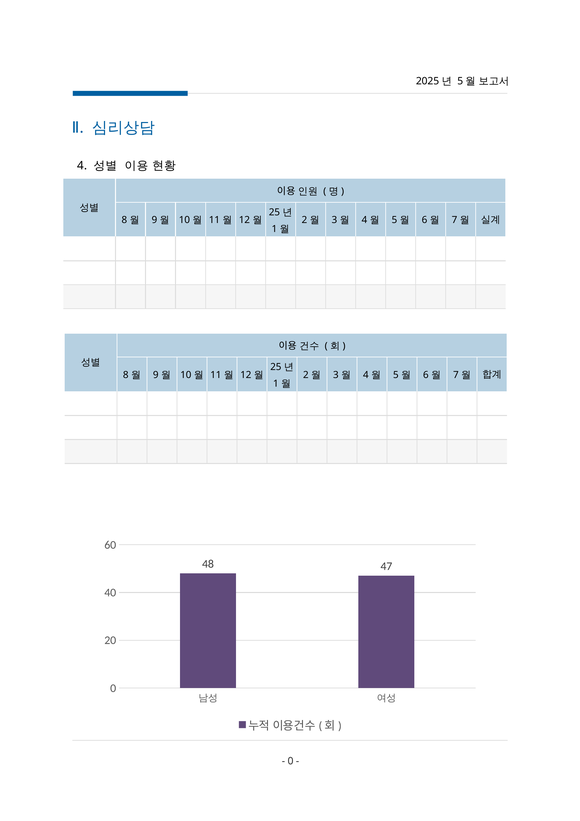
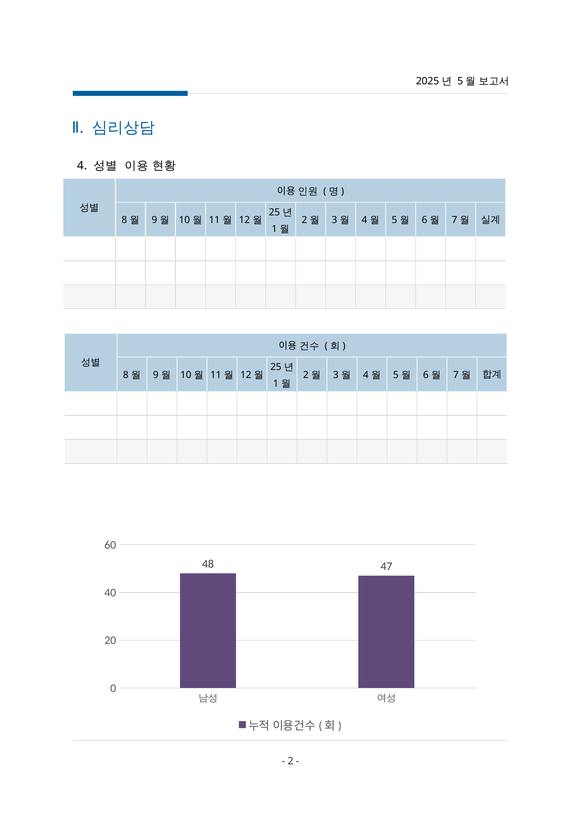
0: 0 -> 2 (291, 761)
